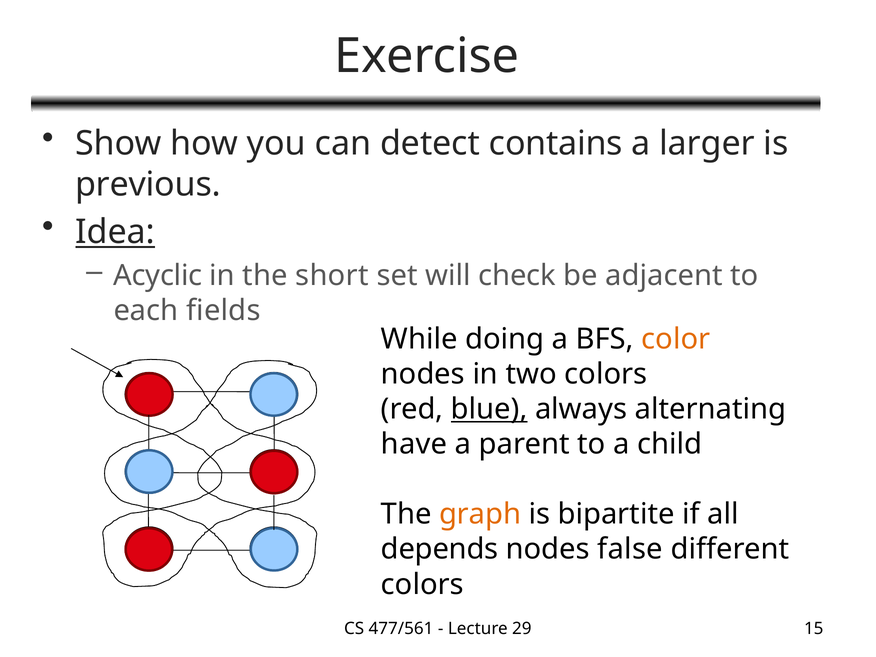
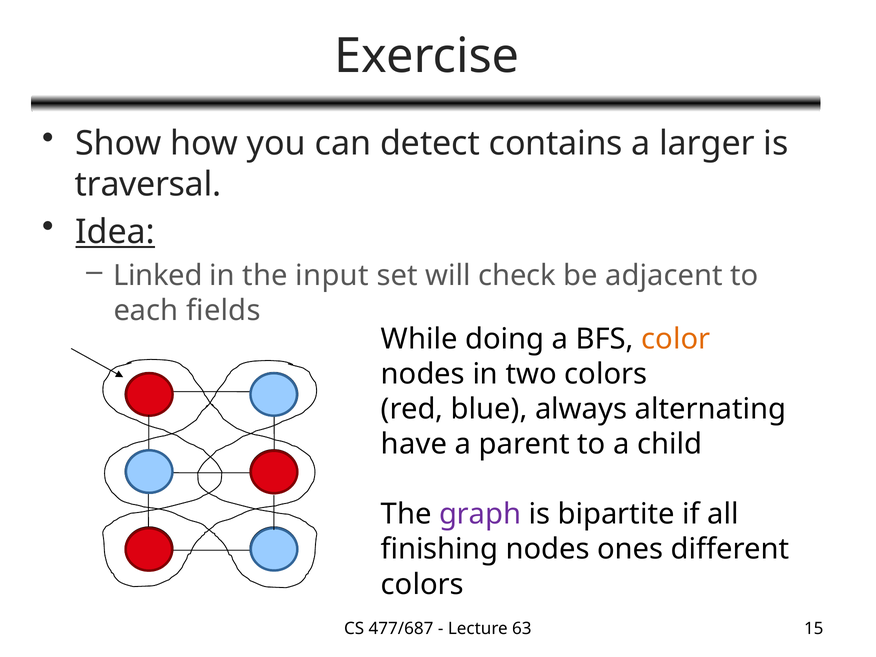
previous: previous -> traversal (148, 184)
Acyclic: Acyclic -> Linked (158, 276)
short: short -> input (332, 276)
blue underline: present -> none (489, 409)
graph colour: orange -> purple (480, 514)
depends: depends -> finishing (440, 549)
false: false -> ones (630, 549)
477/561: 477/561 -> 477/687 (401, 629)
29: 29 -> 63 (522, 629)
